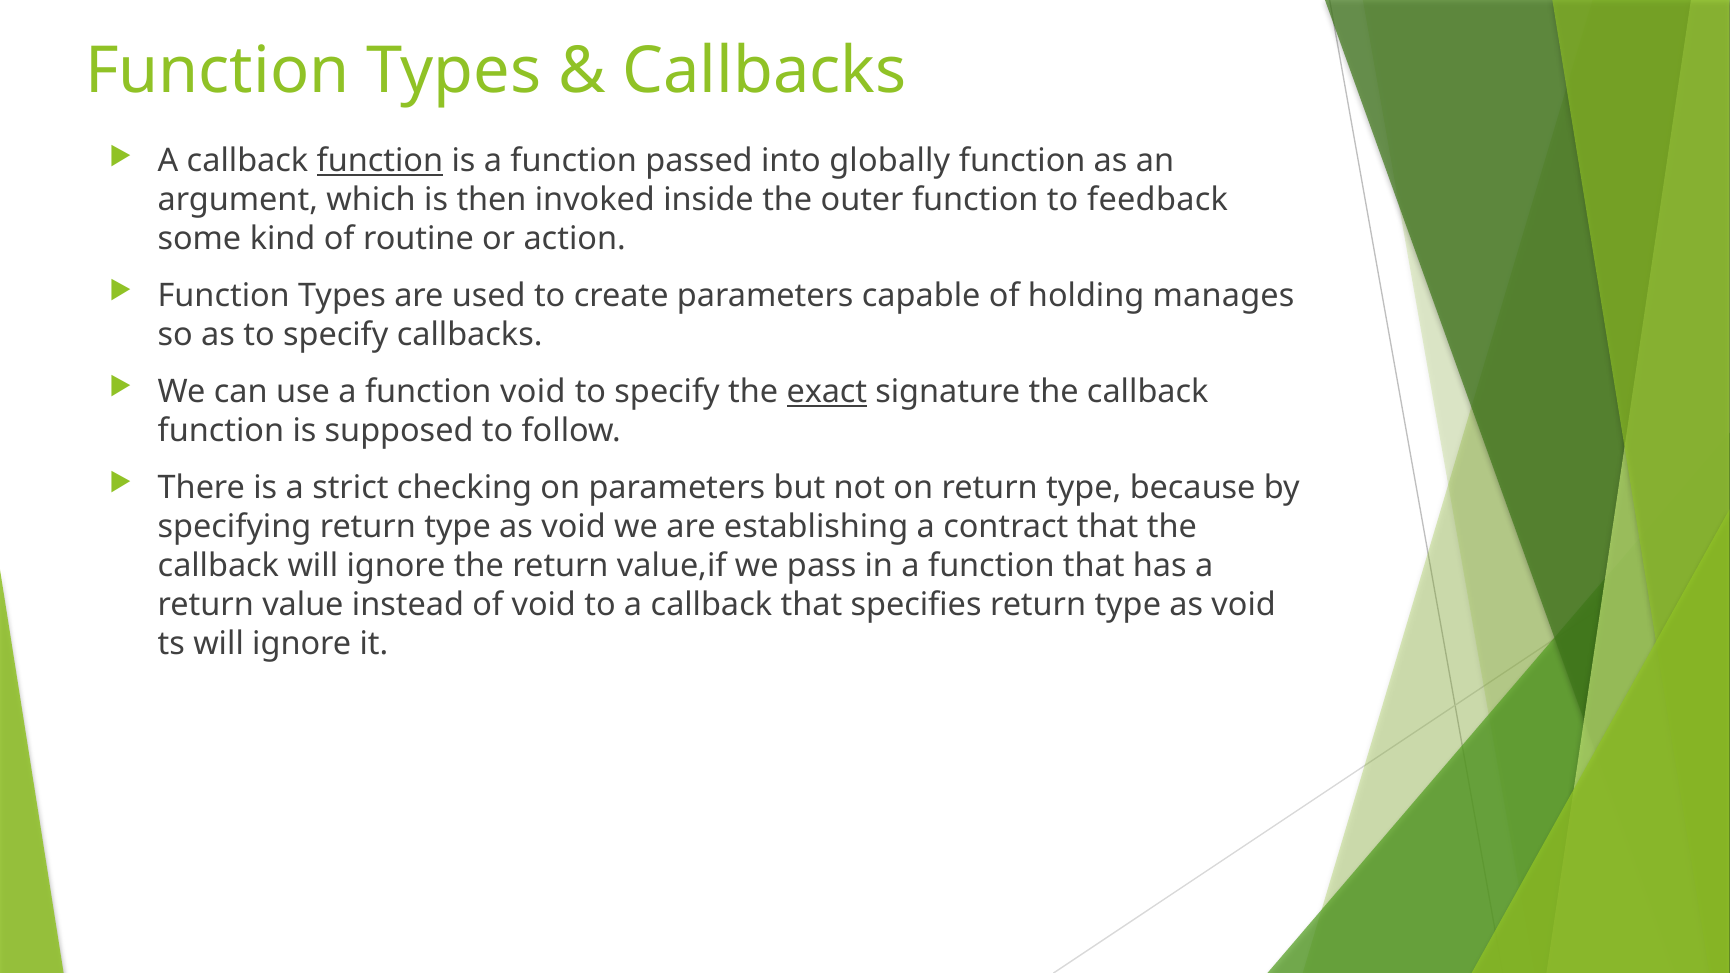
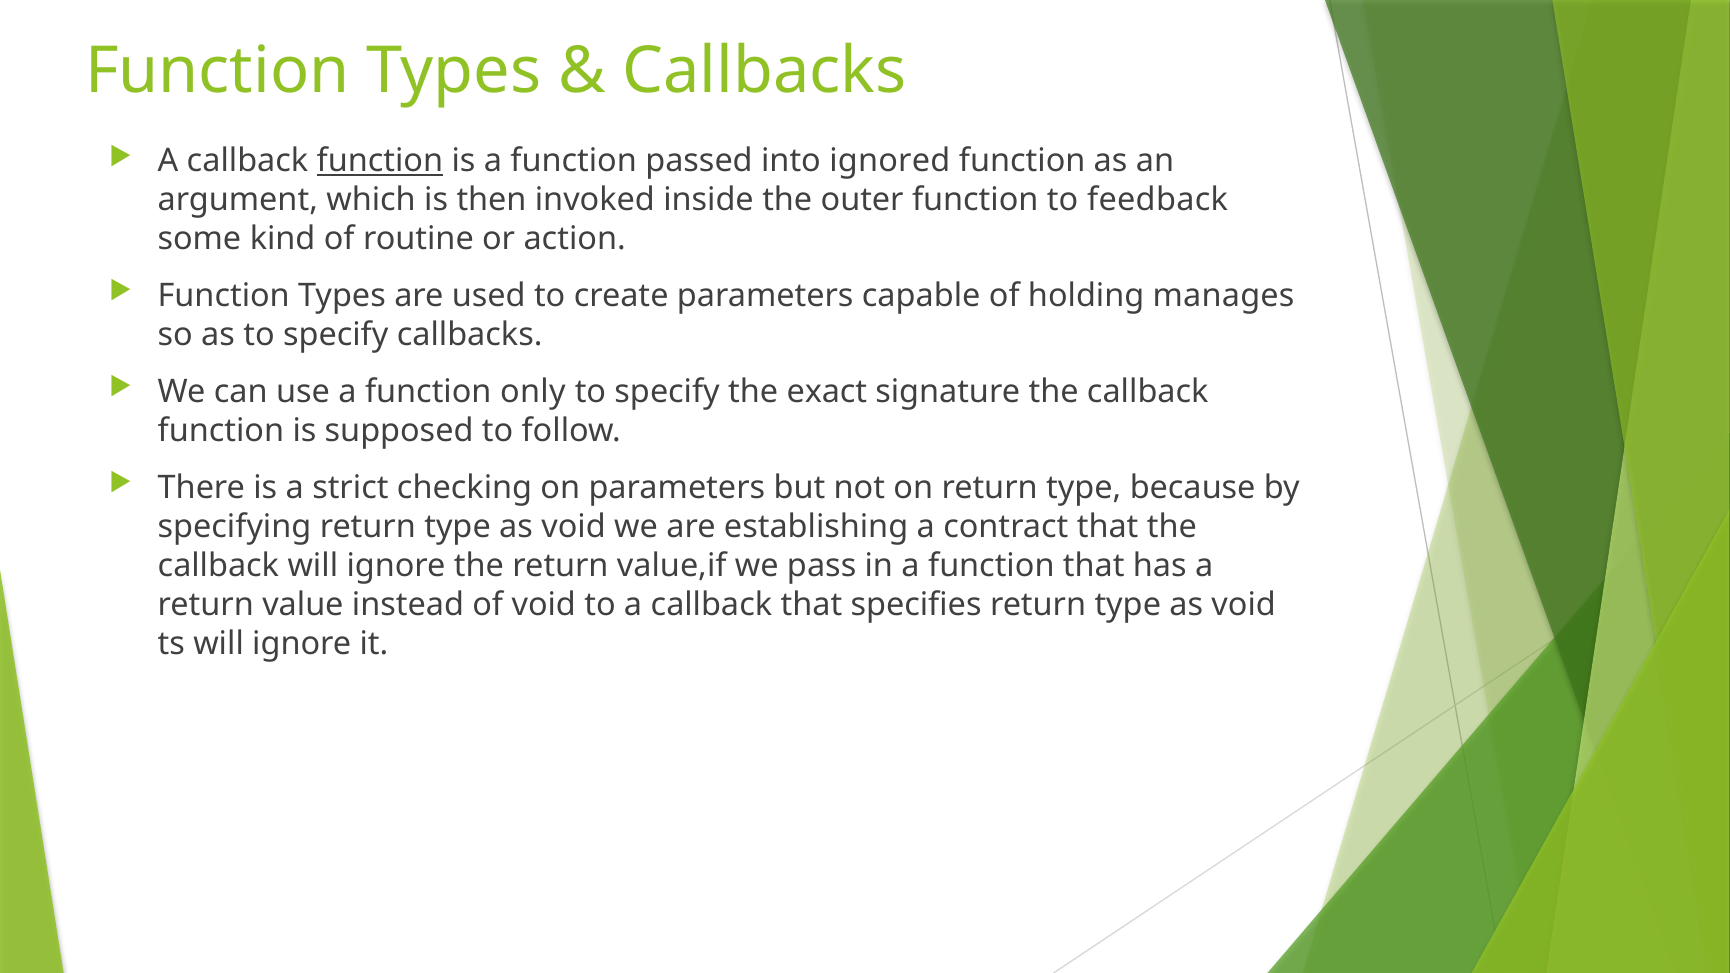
globally: globally -> ignored (890, 161)
function void: void -> only (533, 392)
exact underline: present -> none (827, 392)
